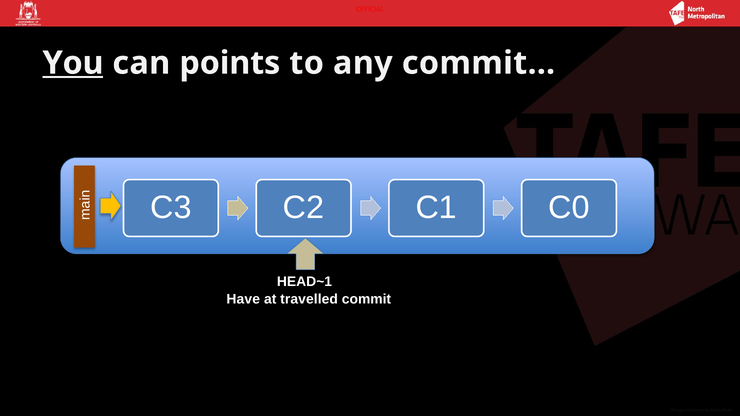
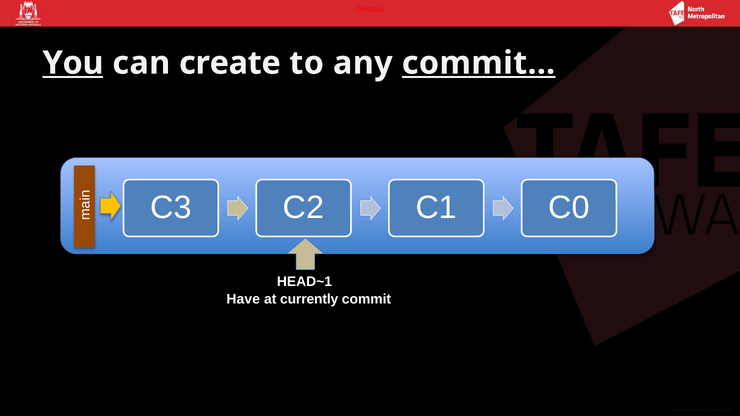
points: points -> create (230, 63)
commit… underline: none -> present (479, 63)
travelled: travelled -> currently (309, 300)
